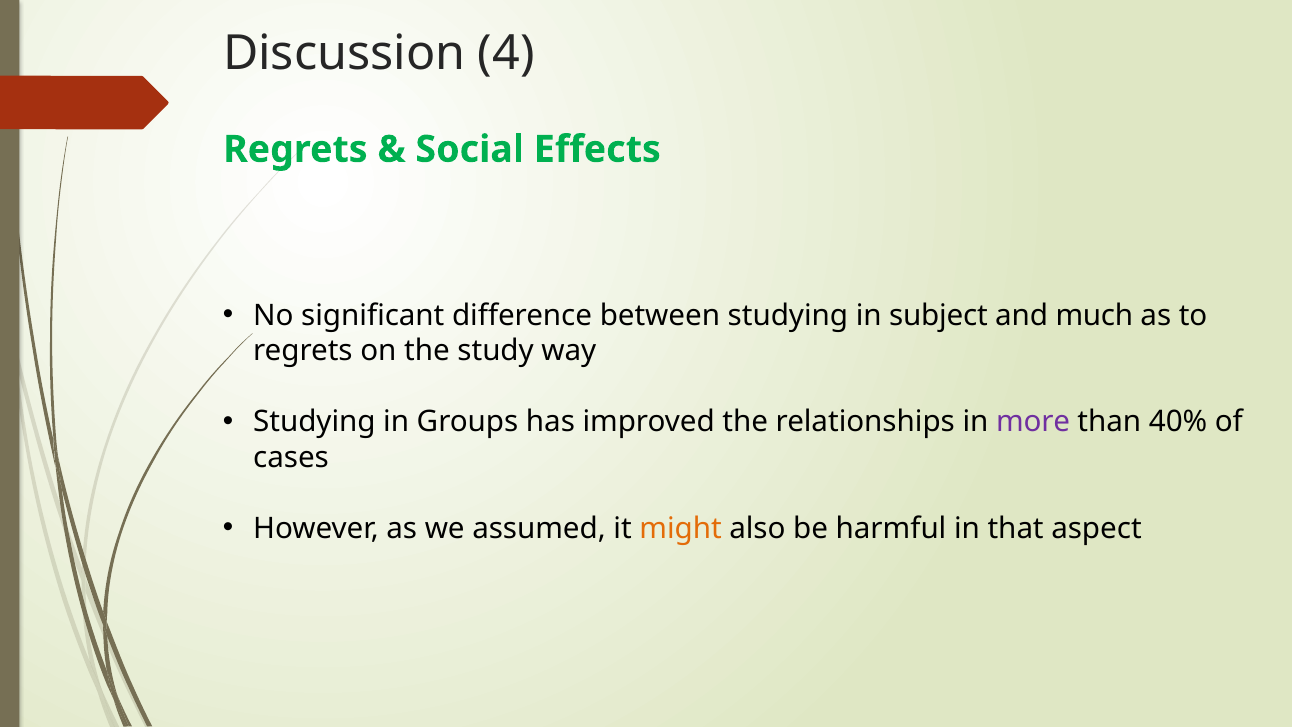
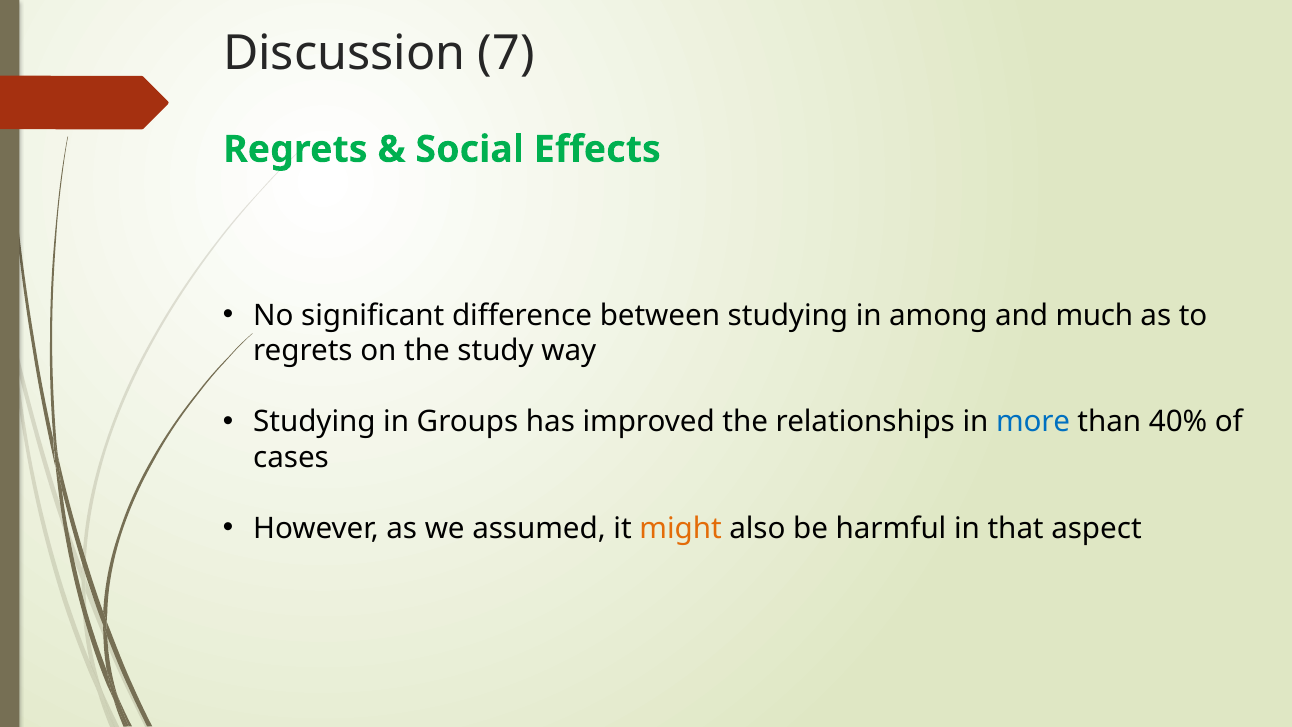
4: 4 -> 7 (506, 53)
subject: subject -> among (938, 315)
more colour: purple -> blue (1033, 422)
